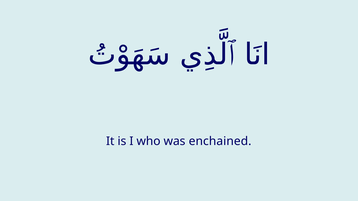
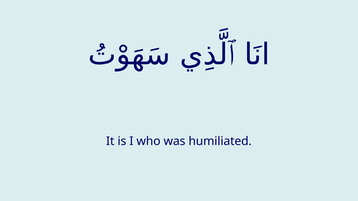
enchained: enchained -> humiliated (220, 141)
